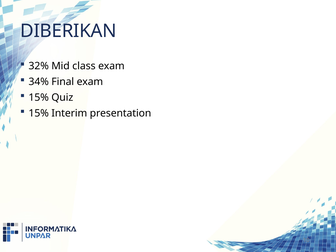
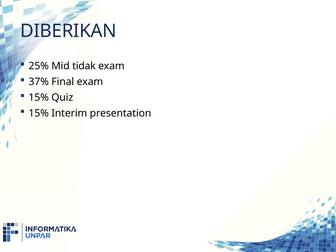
32%: 32% -> 25% (39, 66)
class: class -> tidak (84, 66)
34%: 34% -> 37% (39, 82)
